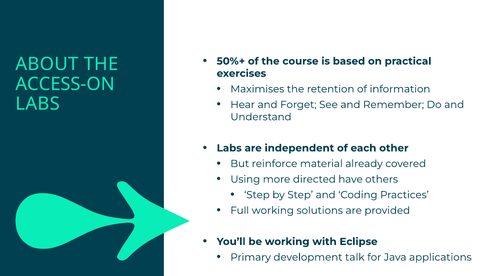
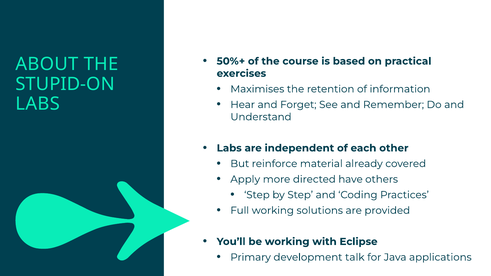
ACCESS-ON: ACCESS-ON -> STUPID-ON (65, 84)
Using: Using -> Apply (245, 179)
